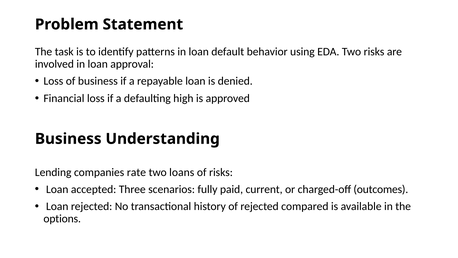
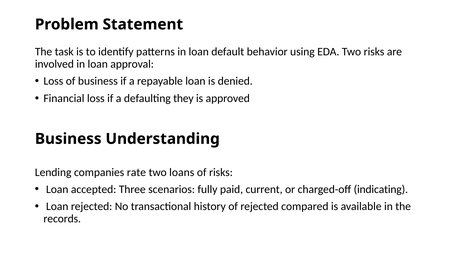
high: high -> they (183, 98)
outcomes: outcomes -> indicating (381, 189)
options: options -> records (62, 218)
